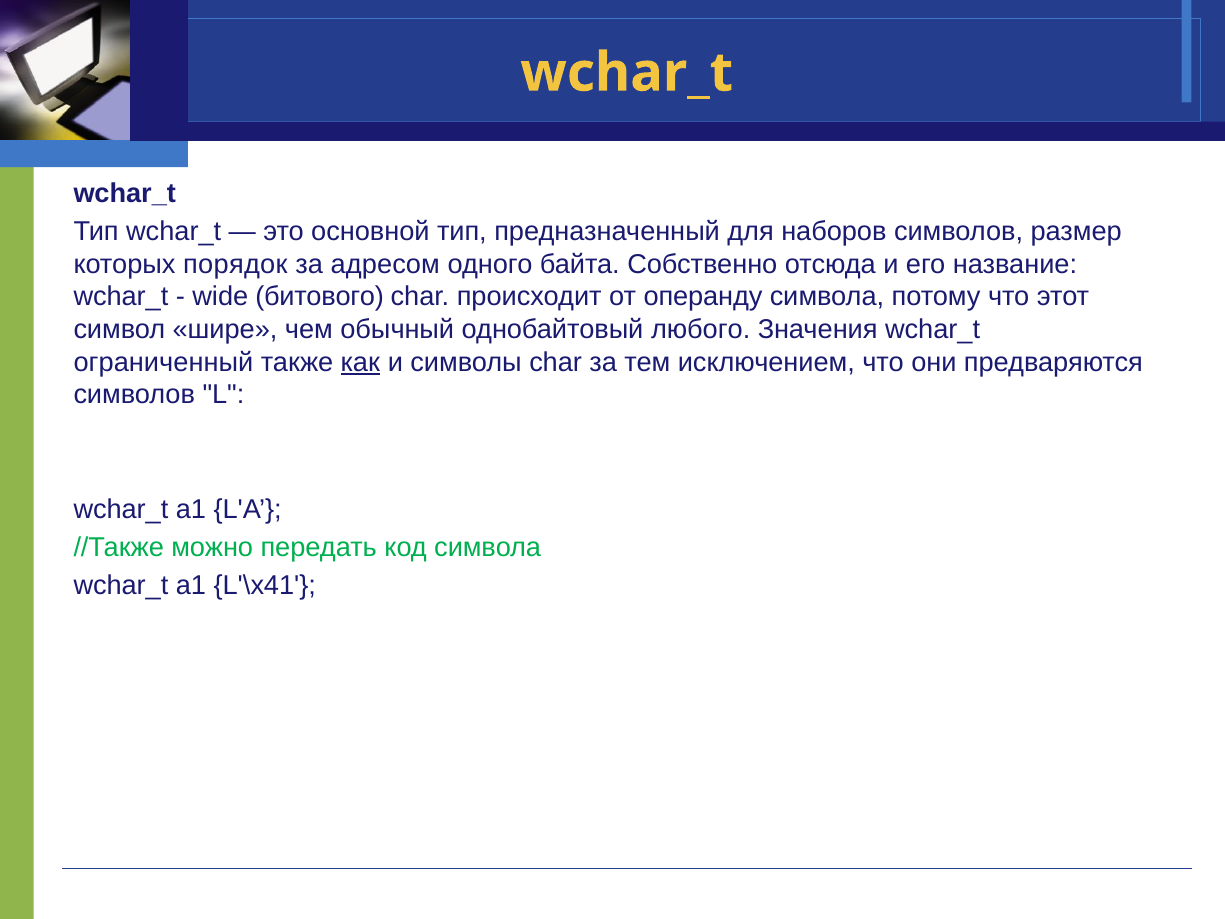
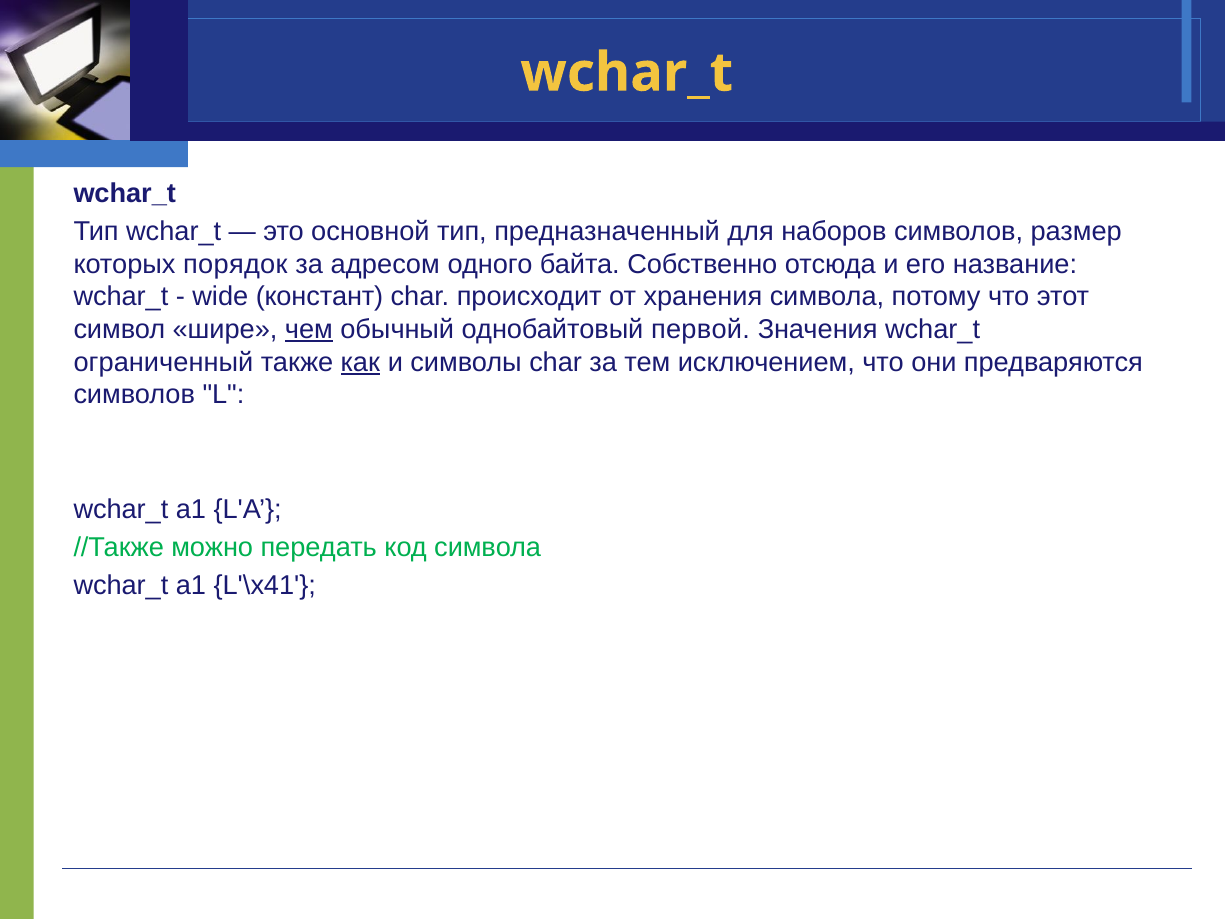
битового: битового -> констант (320, 297)
операнду: операнду -> хранения (703, 297)
чем underline: none -> present (309, 329)
любого: любого -> первой (701, 329)
